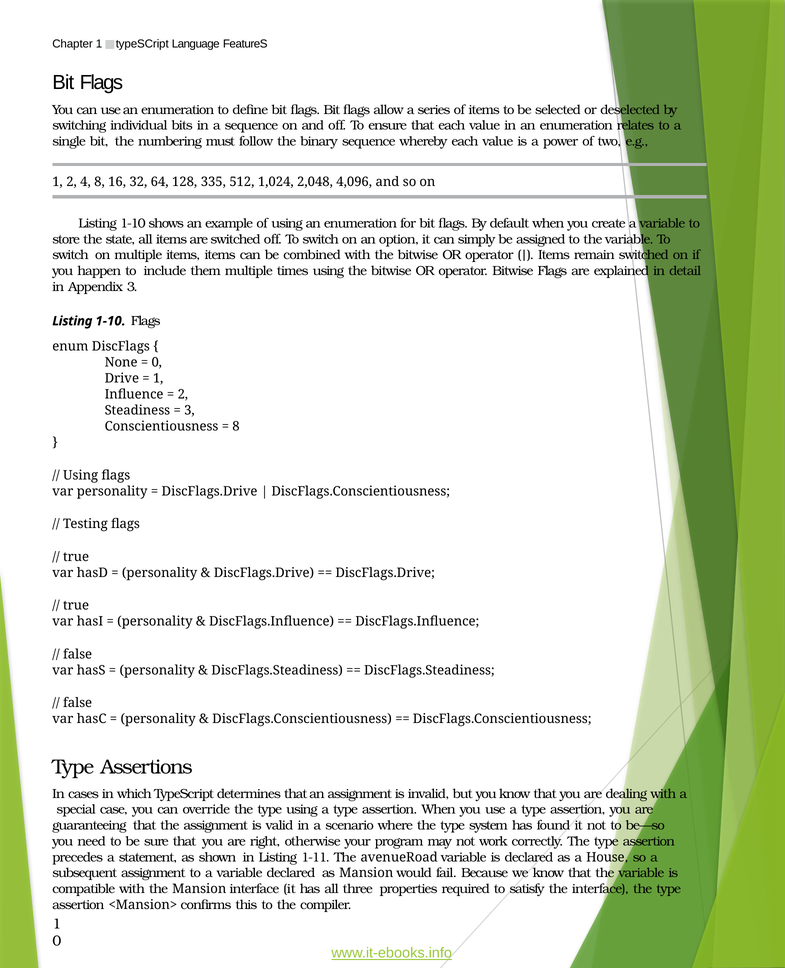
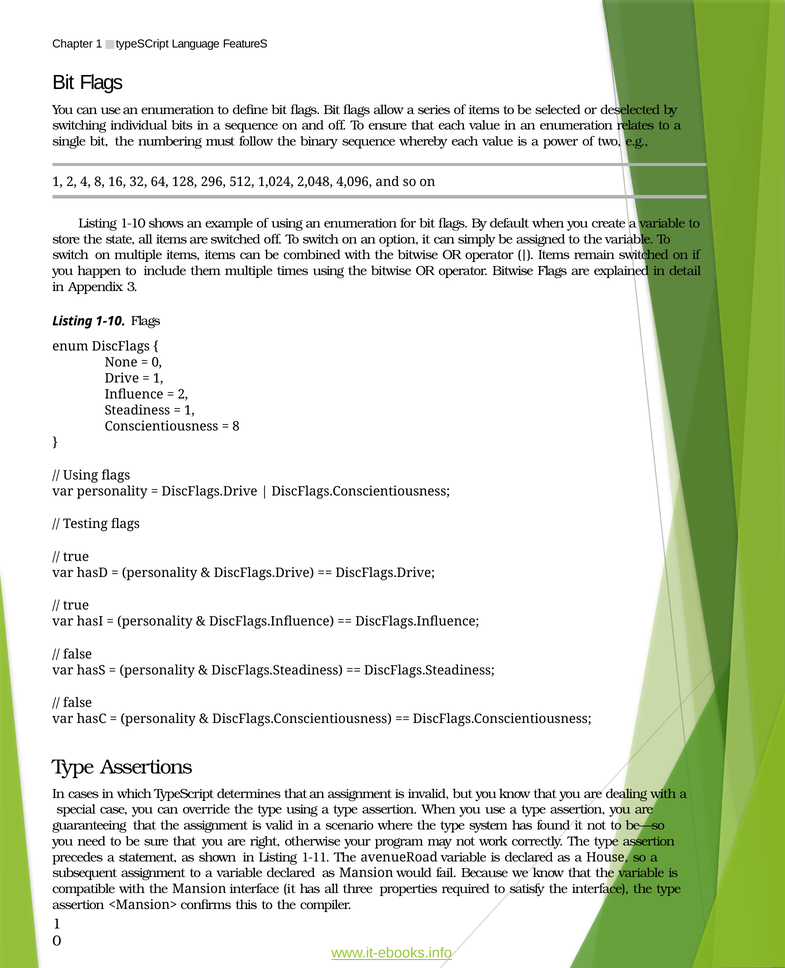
335: 335 -> 296 (213, 182)
3: 3 -> 1 (189, 411)
